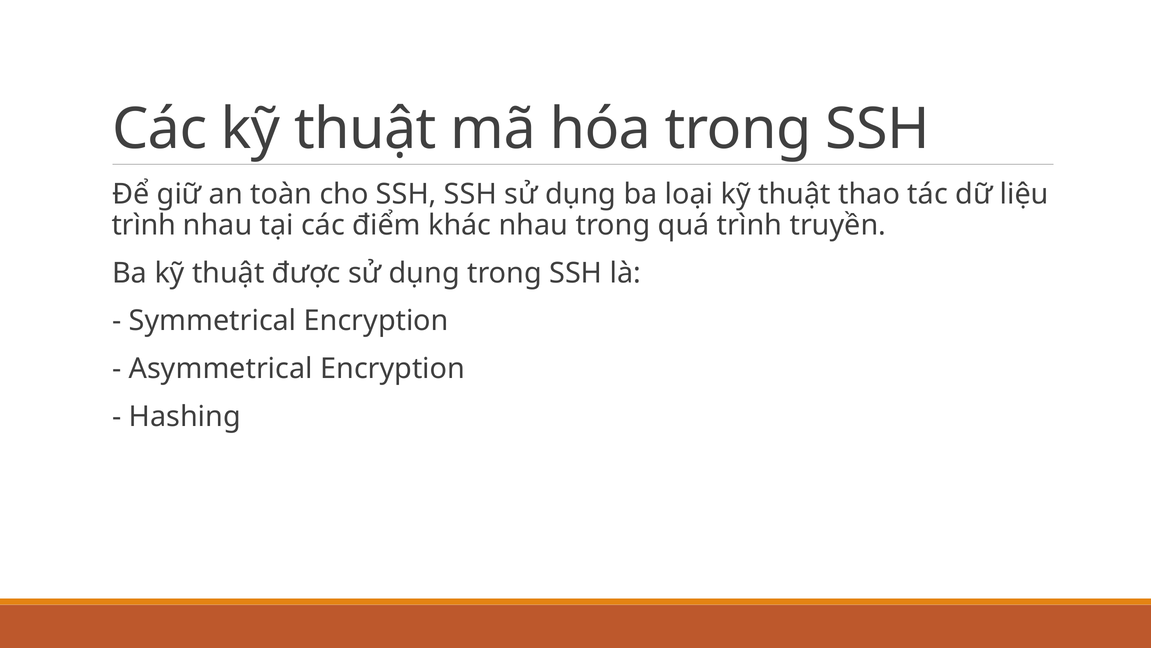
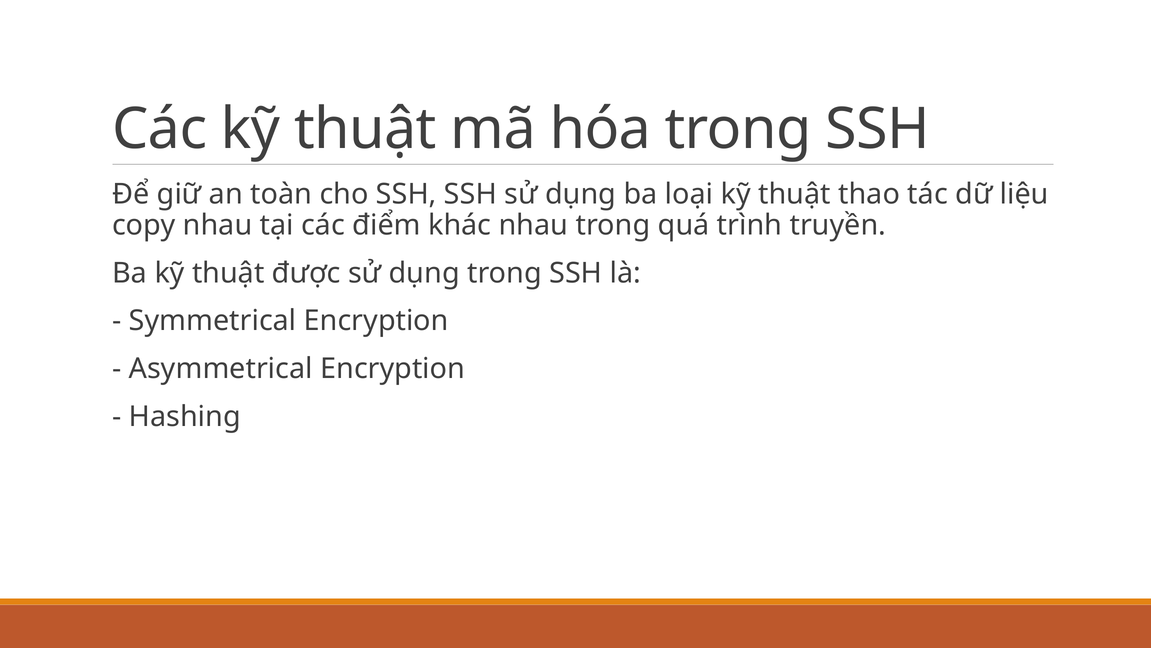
trình: trình -> copy (144, 225)
